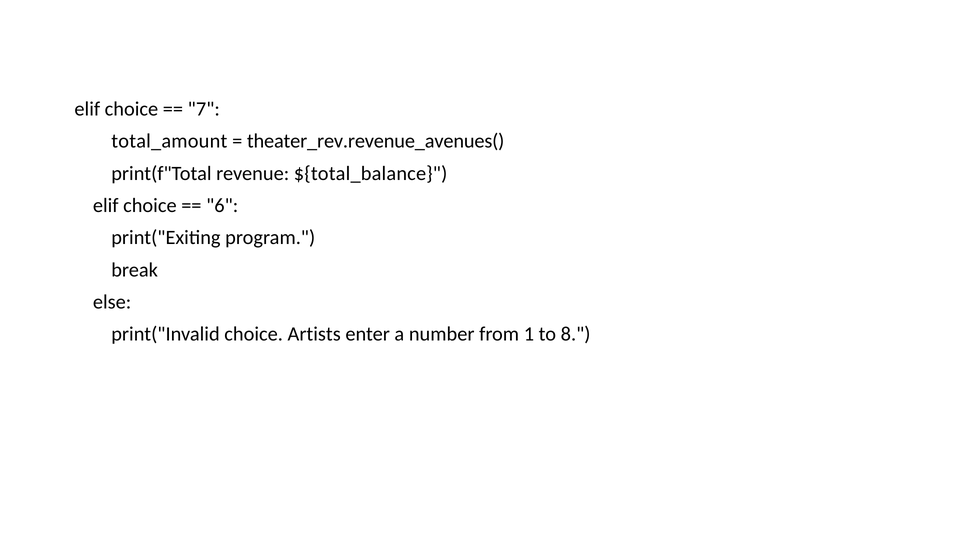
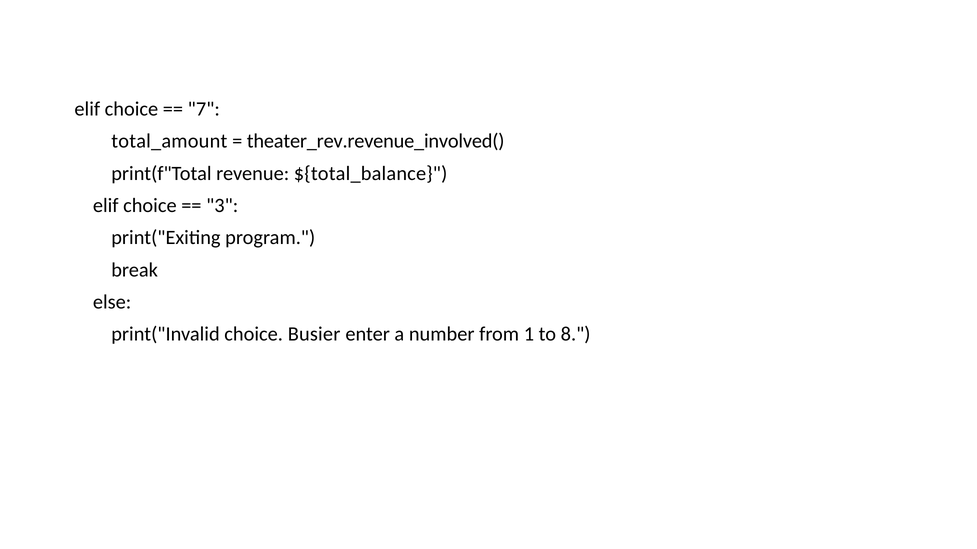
theater_rev.revenue_avenues(: theater_rev.revenue_avenues( -> theater_rev.revenue_involved( (376, 141)
6: 6 -> 3 (222, 206)
Artists: Artists -> Busier (314, 334)
